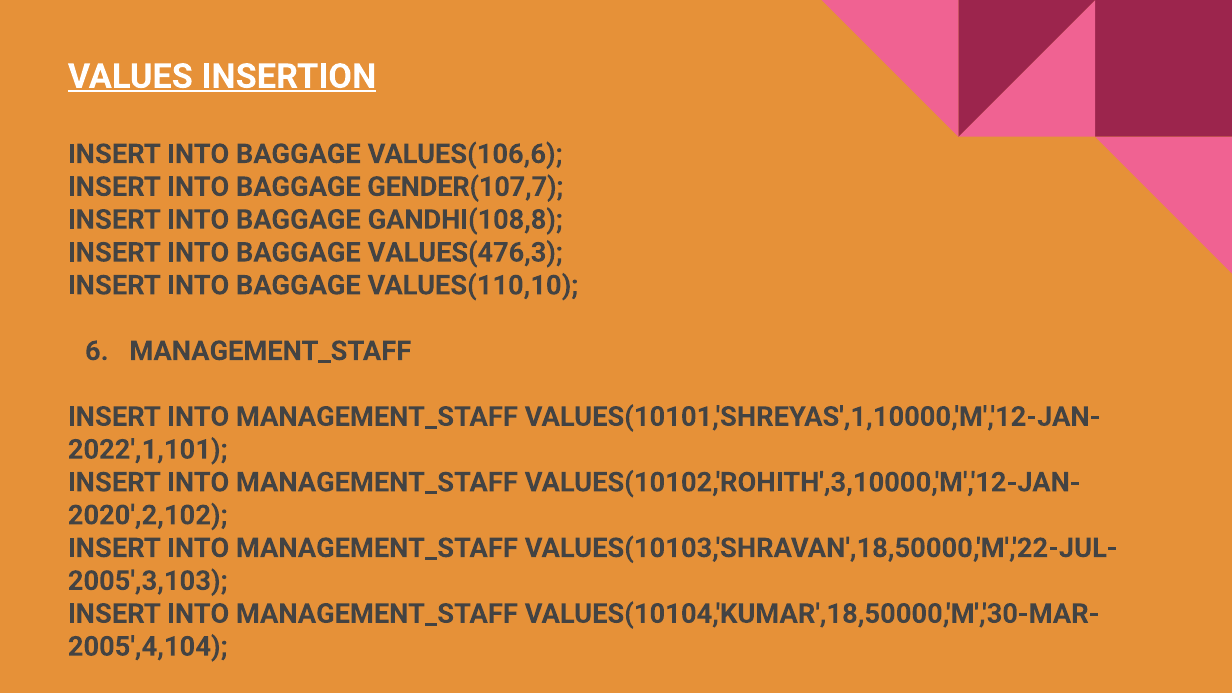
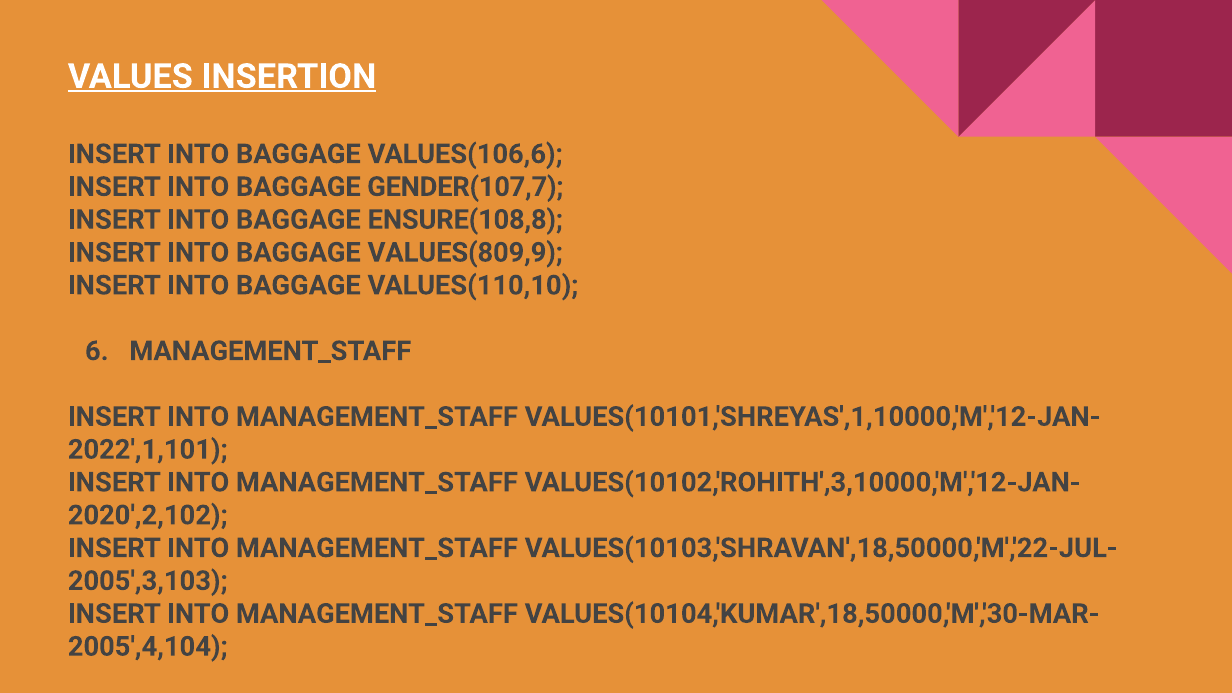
GANDHI(108,8: GANDHI(108,8 -> ENSURE(108,8 (465, 220)
VALUES(476,3: VALUES(476,3 -> VALUES(809,9 (465, 253)
